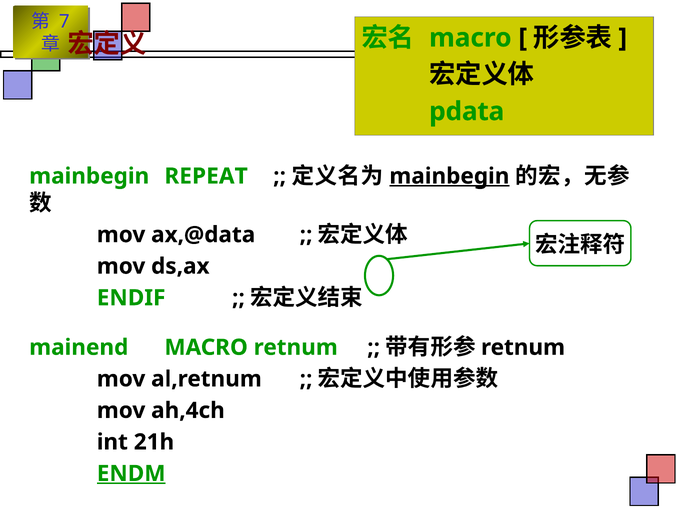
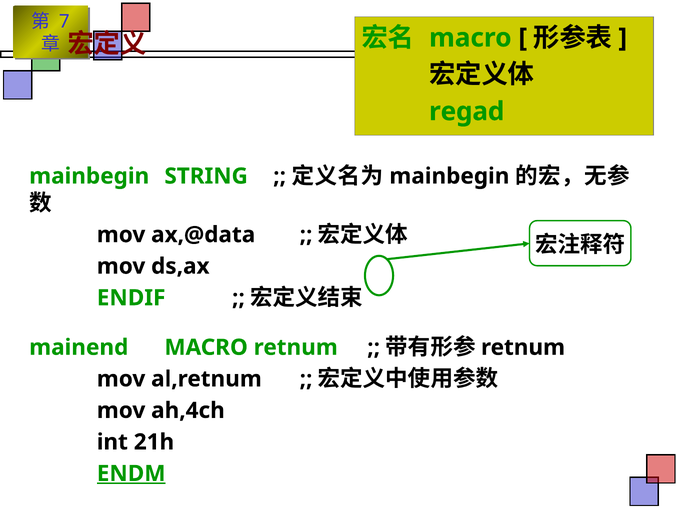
pdata: pdata -> regad (467, 112)
REPEAT: REPEAT -> STRING (206, 176)
mainbegin underline: present -> none (449, 176)
